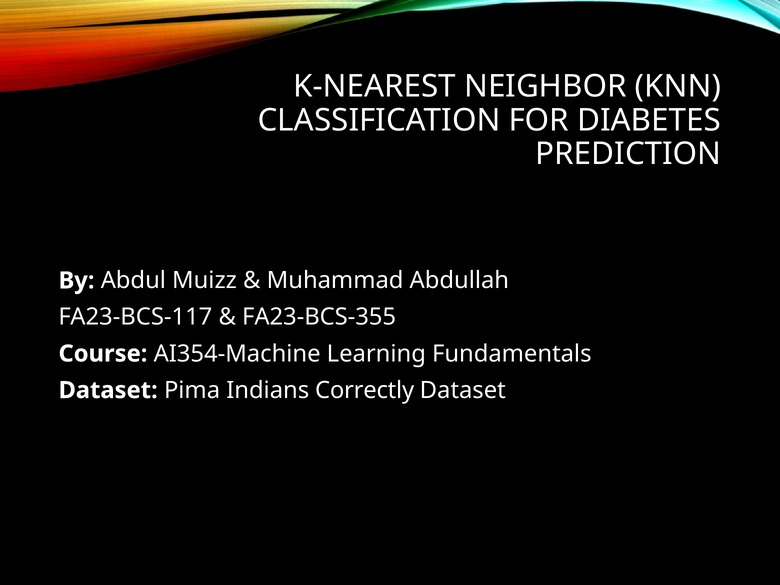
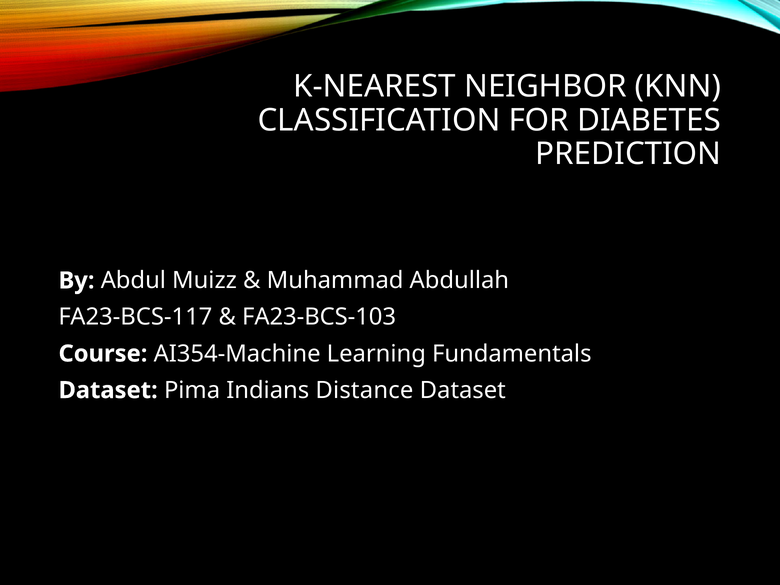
FA23-BCS-355: FA23-BCS-355 -> FA23-BCS-103 (319, 317)
Correctly: Correctly -> Distance (364, 390)
